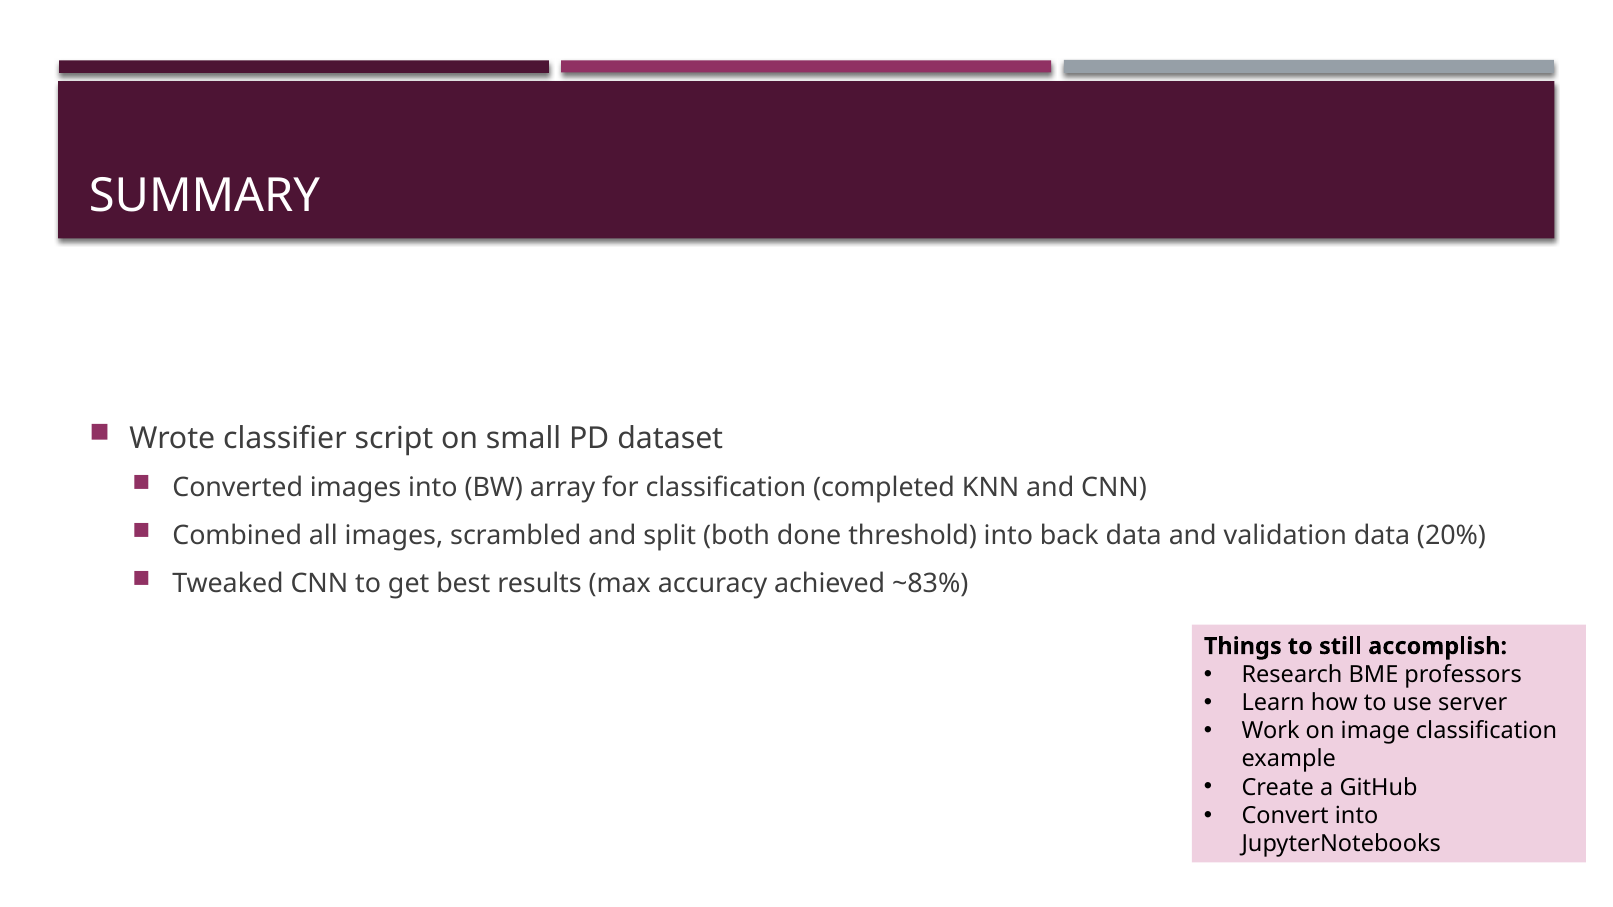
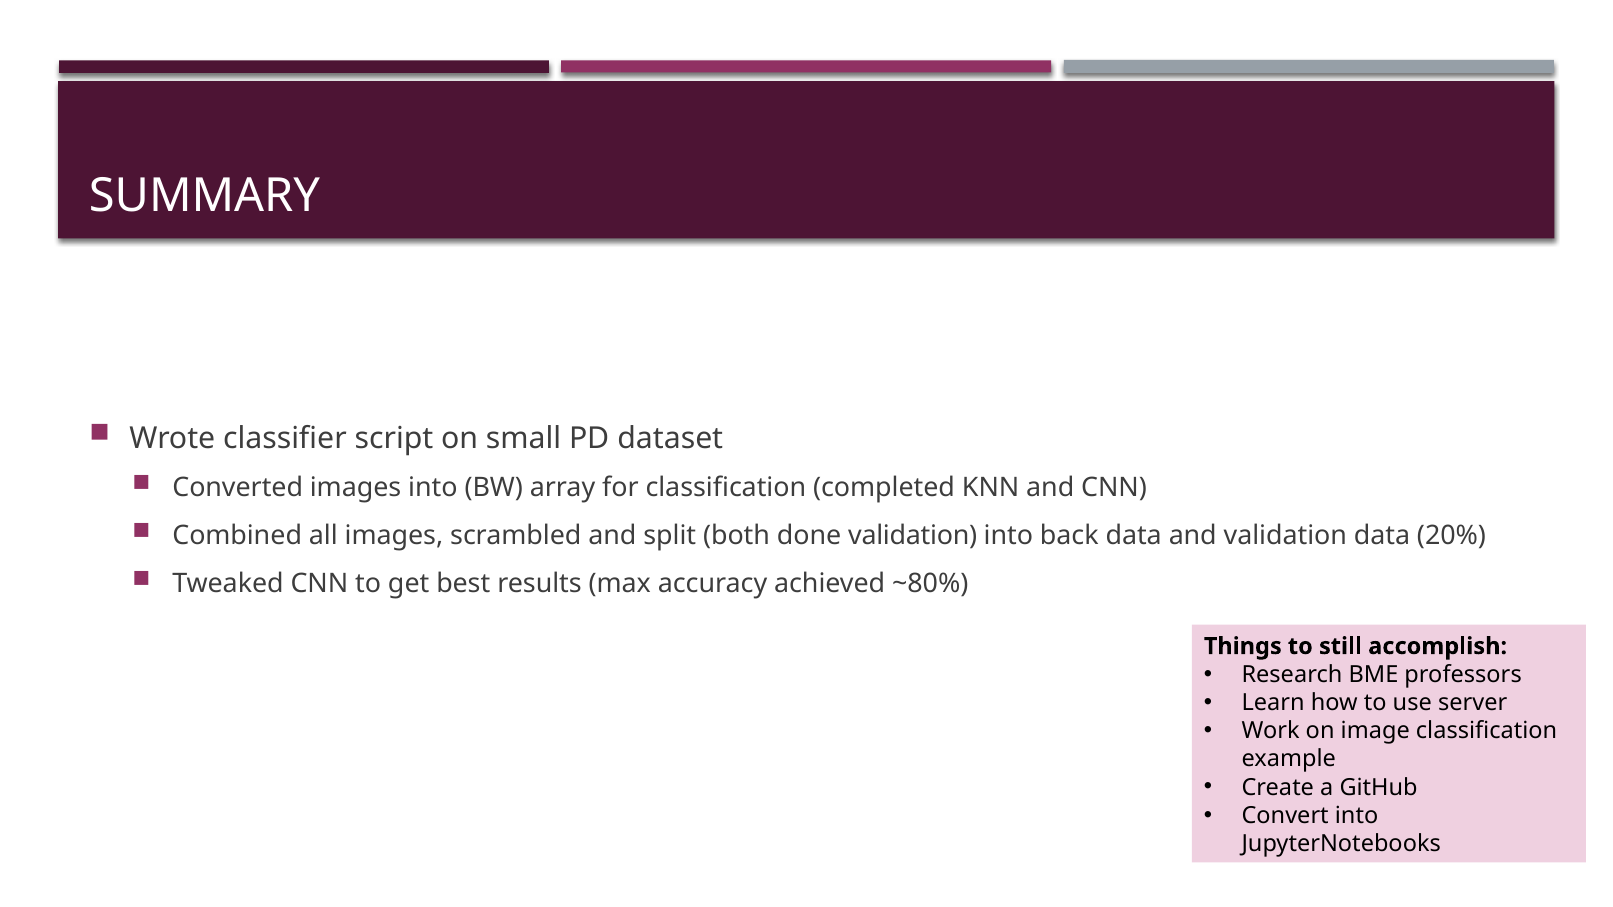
done threshold: threshold -> validation (913, 536)
~83%: ~83% -> ~80% (930, 583)
